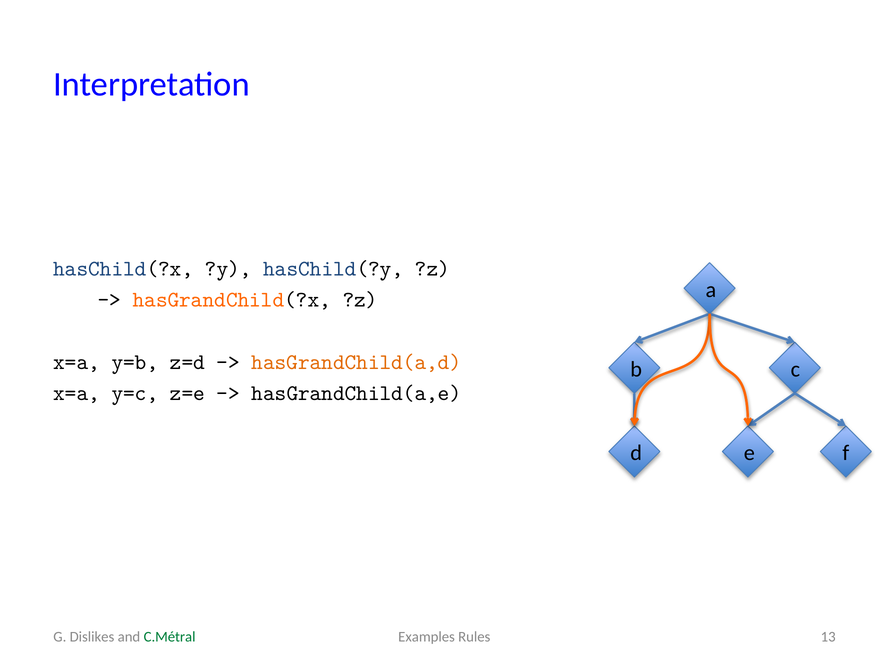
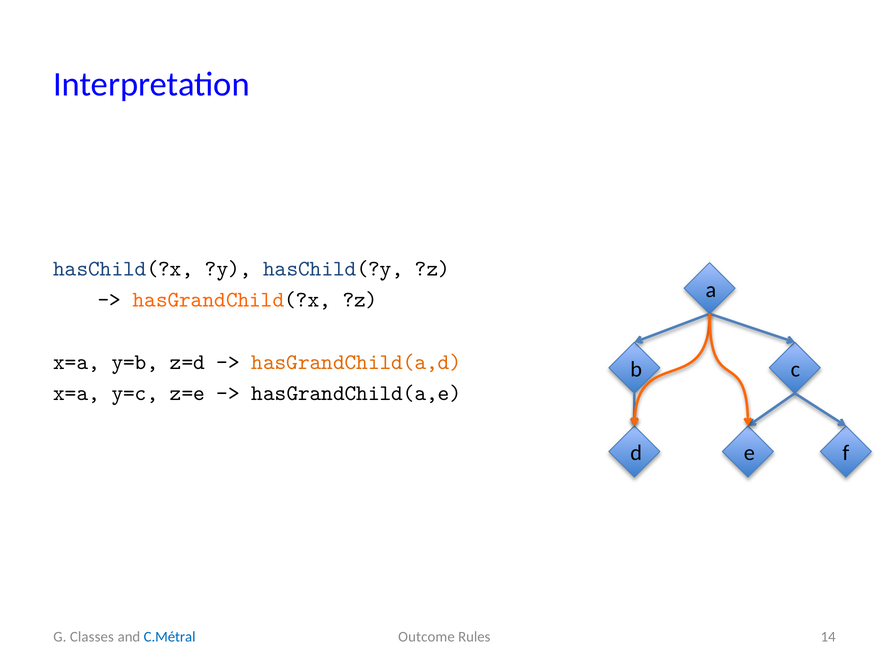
Examples: Examples -> Outcome (426, 637)
13: 13 -> 14 (828, 637)
Dislikes: Dislikes -> Classes (92, 637)
C.Métral colour: green -> blue (170, 637)
